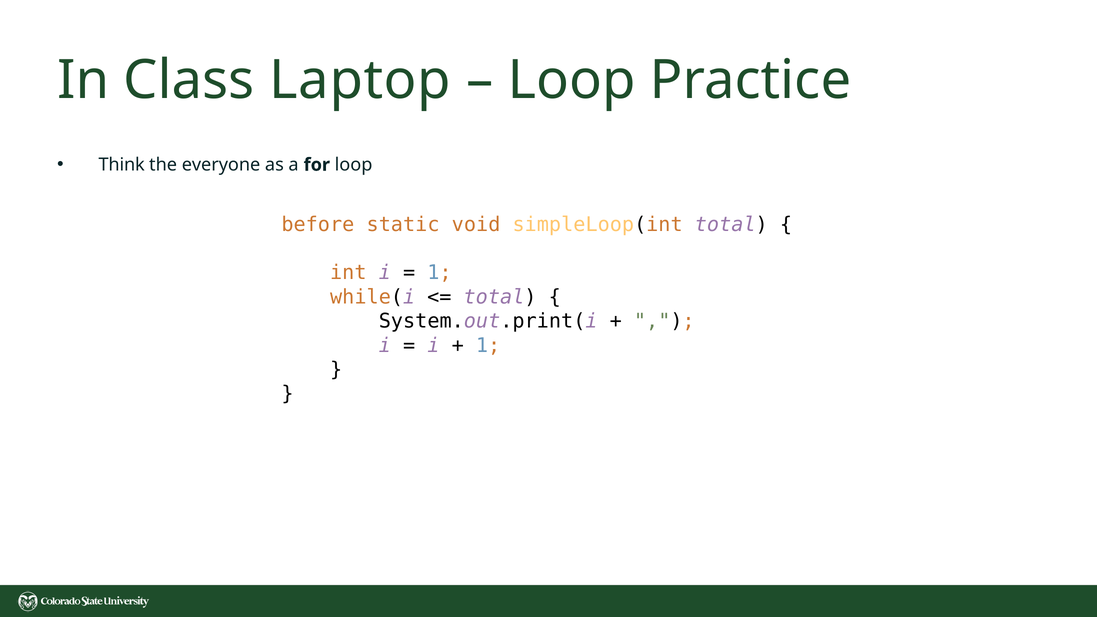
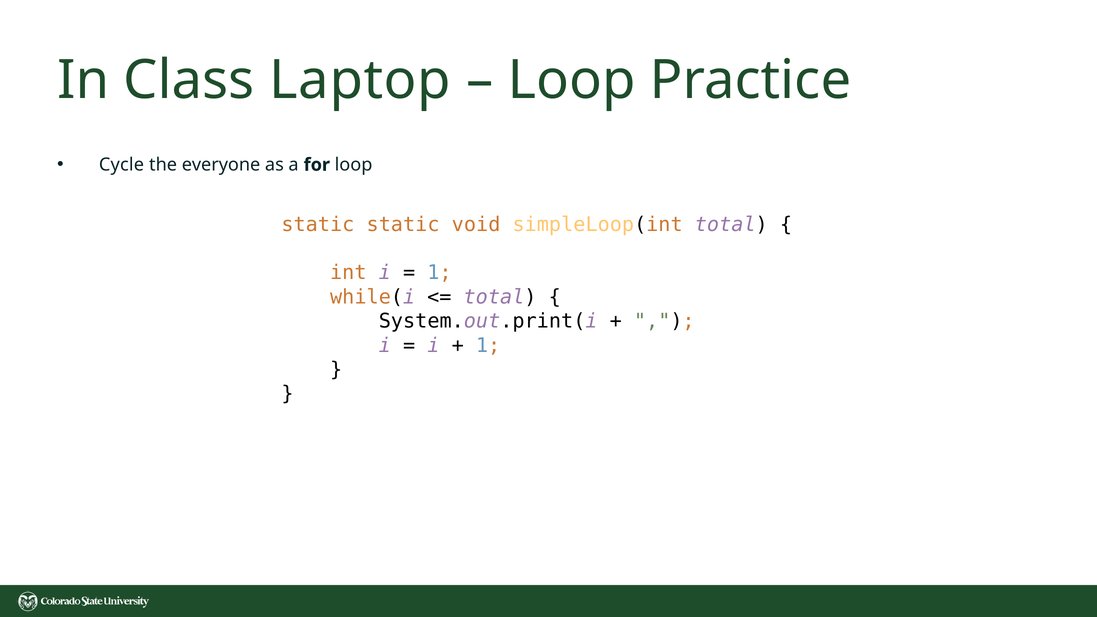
Think: Think -> Cycle (121, 165)
before: before -> static (318, 224)
